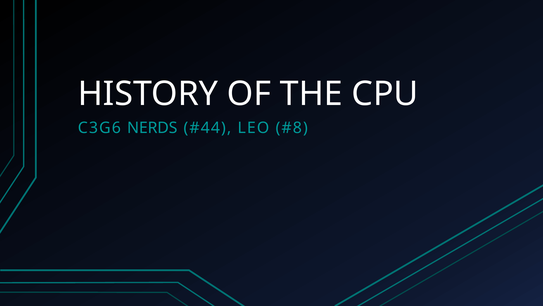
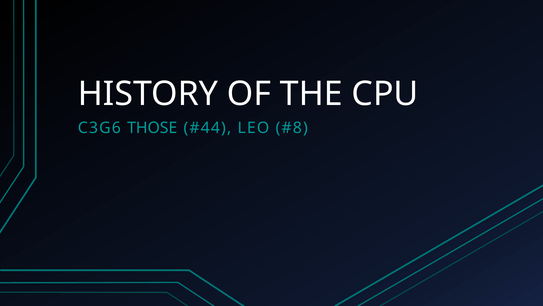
NERDS: NERDS -> THOSE (152, 128)
